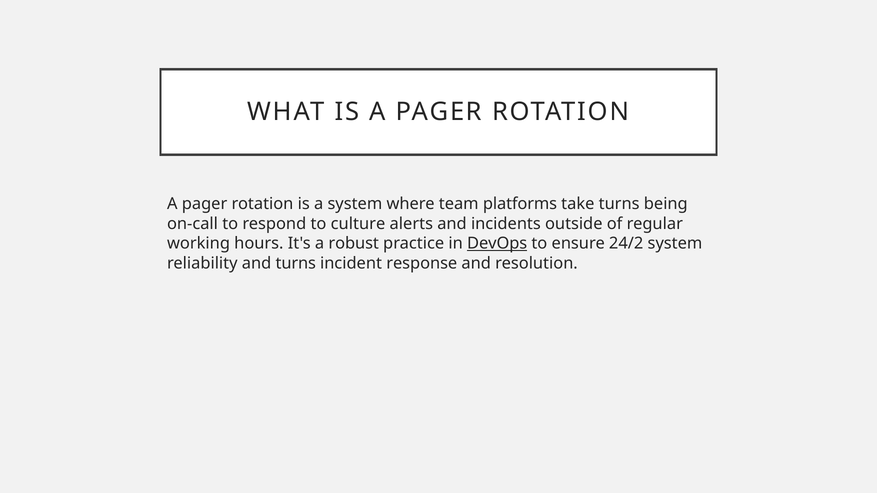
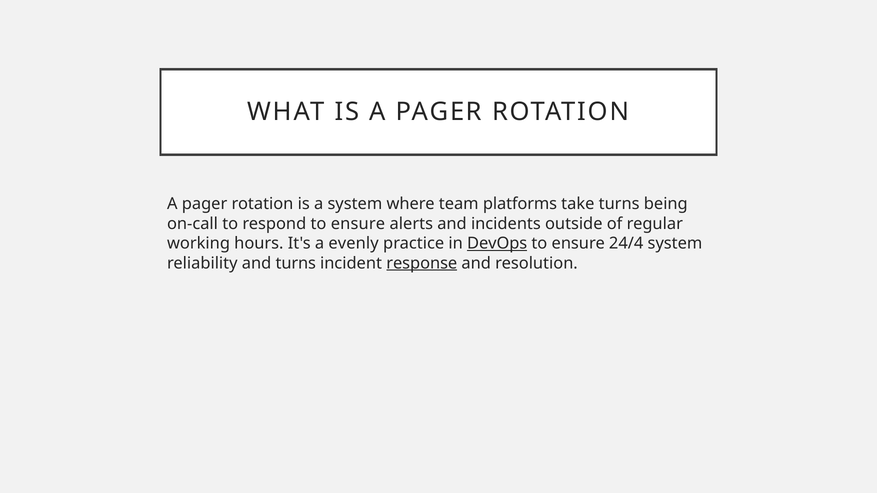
respond to culture: culture -> ensure (358, 224)
robust: robust -> evenly (354, 244)
24/2: 24/2 -> 24/4 (626, 244)
response underline: none -> present (422, 263)
